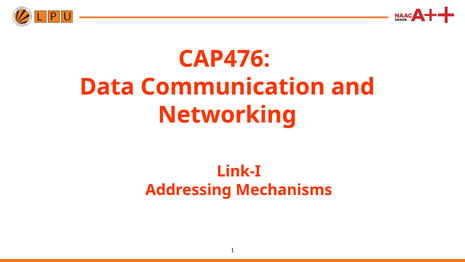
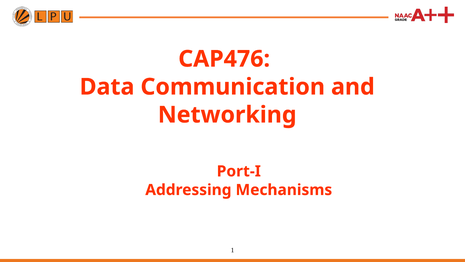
Link-I: Link-I -> Port-I (239, 171)
